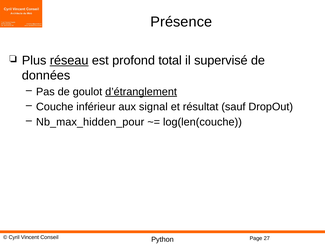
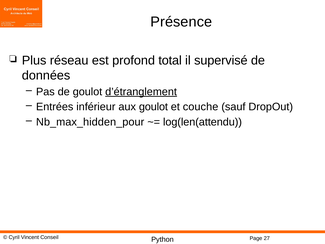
réseau underline: present -> none (69, 60)
Couche: Couche -> Entrées (55, 107)
aux signal: signal -> goulot (153, 107)
résultat: résultat -> couche (201, 107)
log(len(couche: log(len(couche -> log(len(attendu (202, 122)
